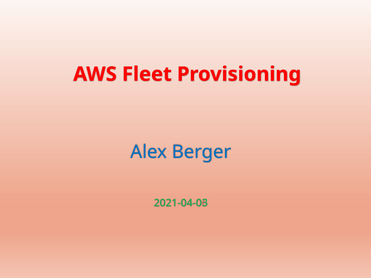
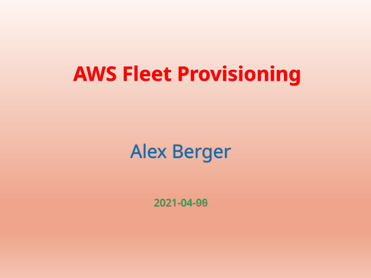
2021-04-03: 2021-04-03 -> 2021-04-99 (181, 203)
